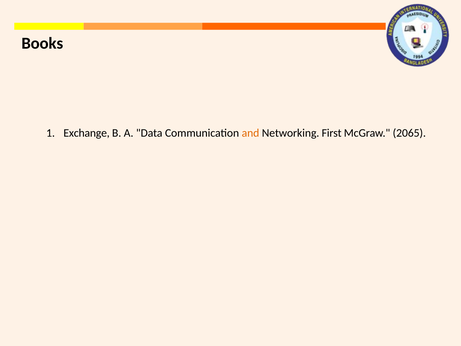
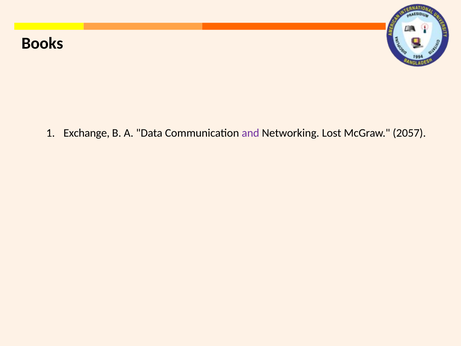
and colour: orange -> purple (251, 133)
First: First -> Lost (332, 133)
2065: 2065 -> 2057 (409, 133)
